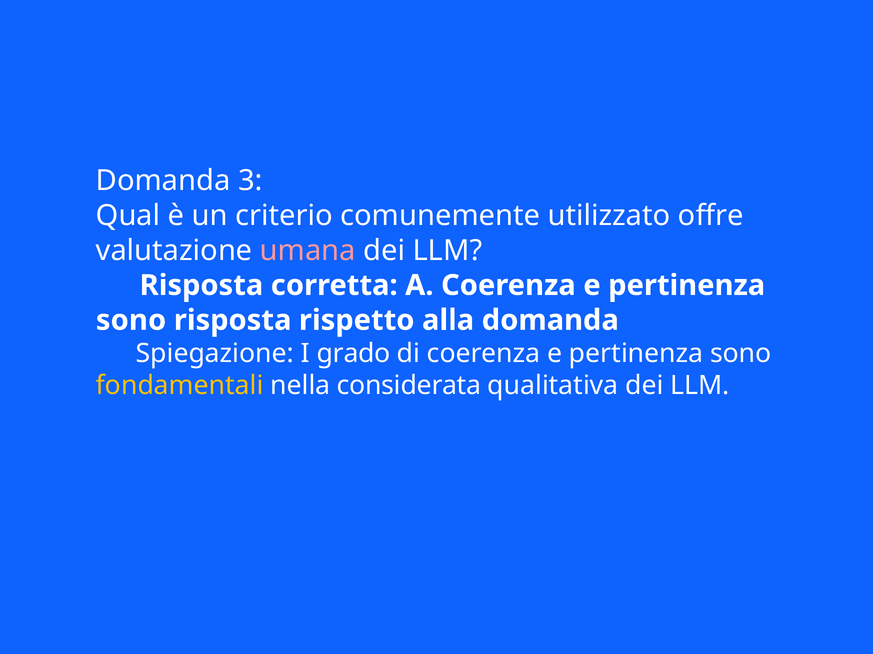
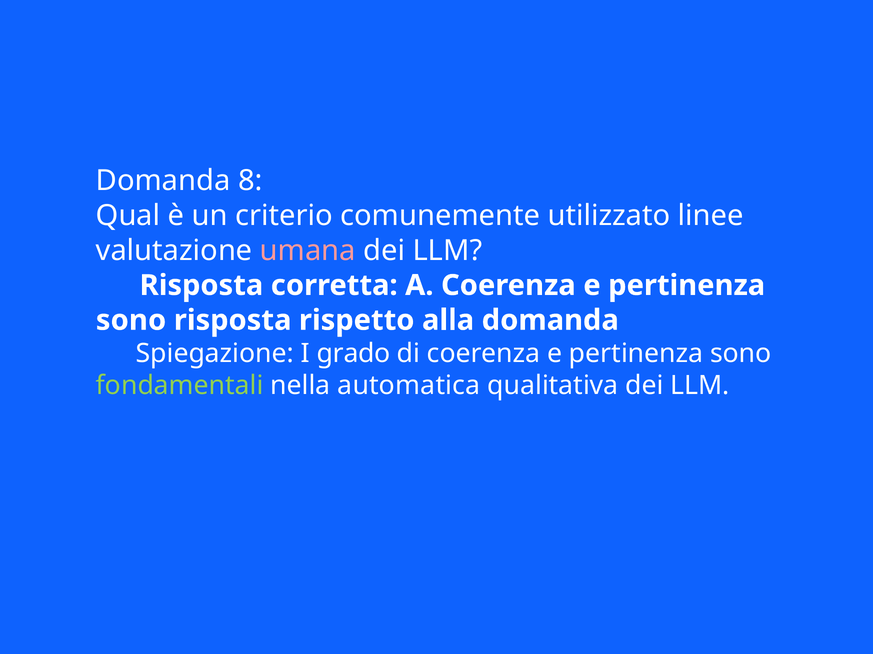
3: 3 -> 8 (250, 181)
offre: offre -> linee (711, 216)
fondamentali colour: yellow -> light green (180, 386)
considerata: considerata -> automatica (409, 386)
